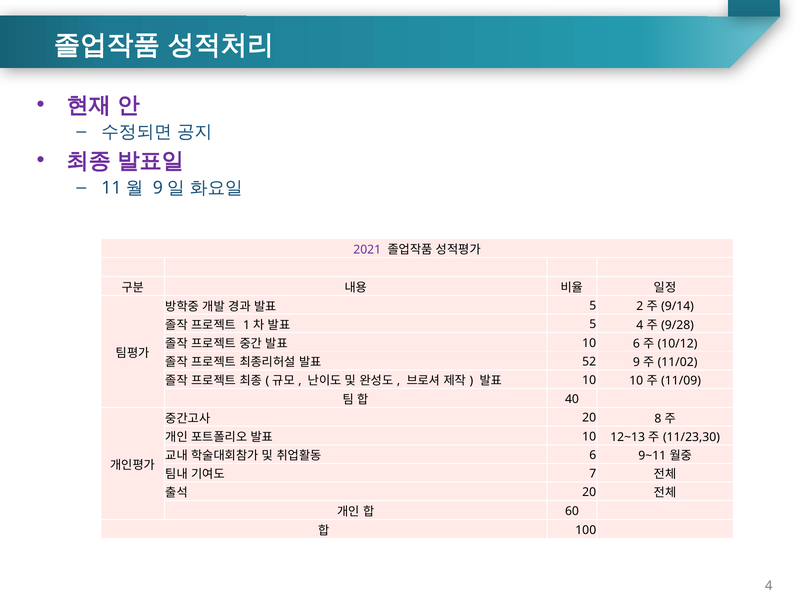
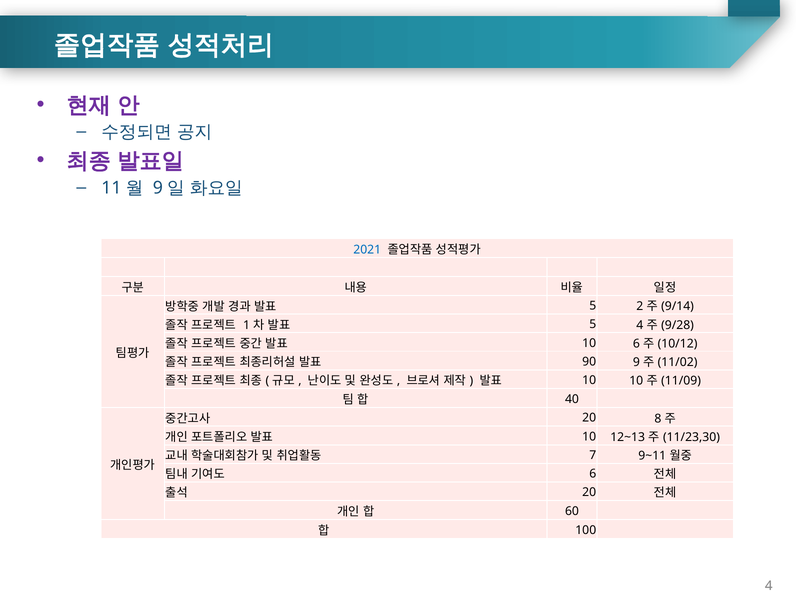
2021 colour: purple -> blue (367, 250)
52: 52 -> 90 (589, 362)
6: 6 -> 7 (593, 455)
7: 7 -> 6 (593, 474)
